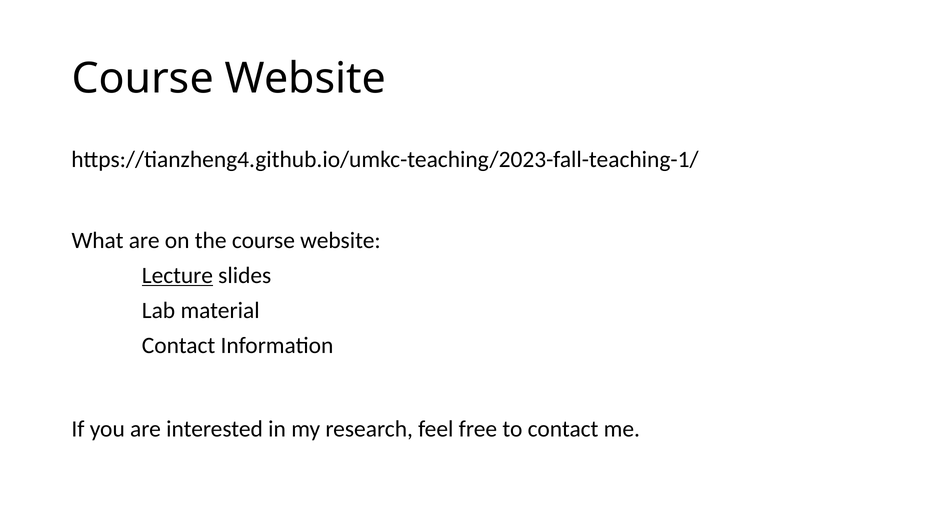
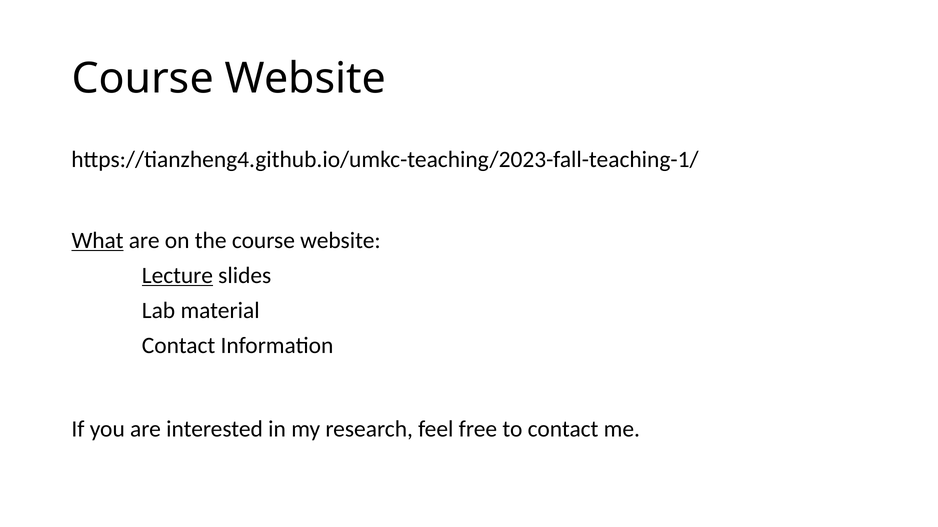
What underline: none -> present (98, 241)
